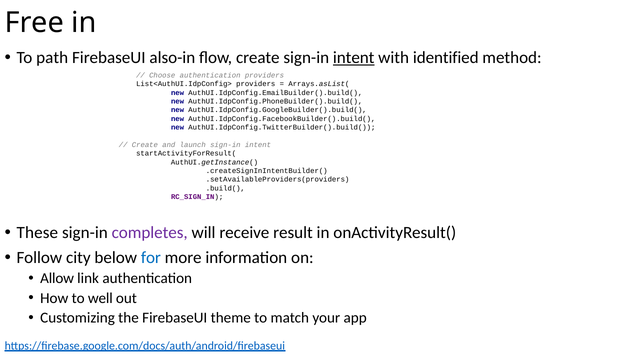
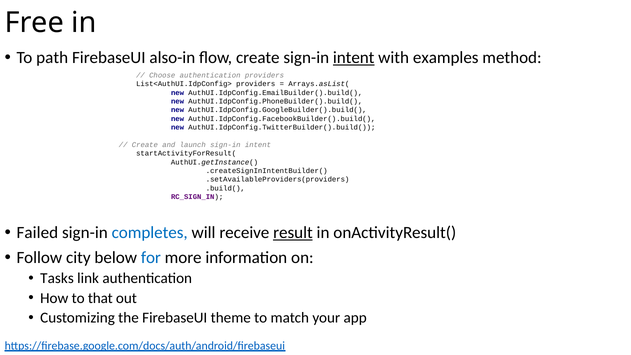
identified: identified -> examples (446, 58)
These: These -> Failed (37, 233)
completes colour: purple -> blue (150, 233)
result underline: none -> present (293, 233)
Allow: Allow -> Tasks (57, 278)
well: well -> that (100, 298)
